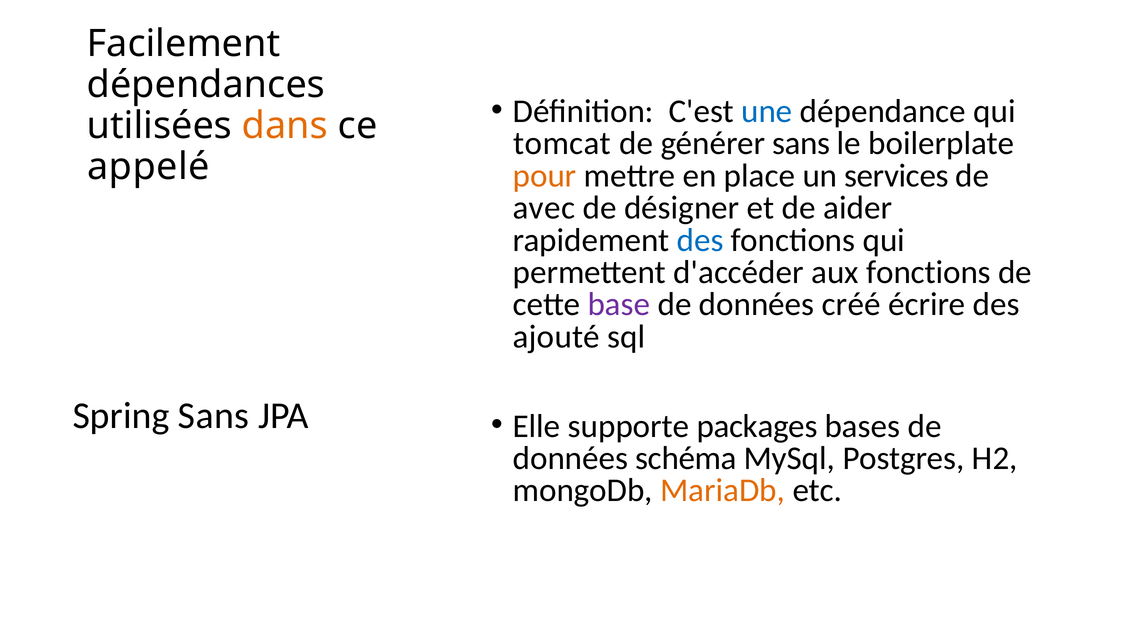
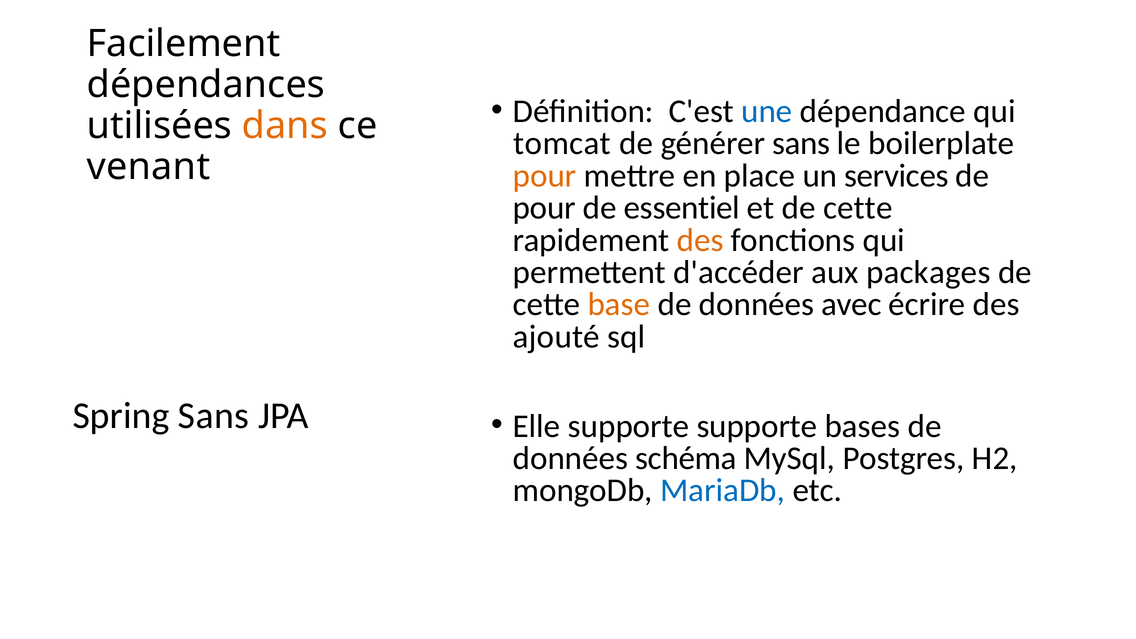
appelé: appelé -> venant (148, 167)
avec: avec -> pour (544, 208)
désigner: désigner -> essentiel (682, 208)
et de aider: aider -> cette (858, 208)
des colour: blue -> orange (700, 240)
aux fonctions: fonctions -> packages (928, 272)
base colour: purple -> orange (619, 305)
créé: créé -> avec (851, 305)
supporte packages: packages -> supporte (757, 426)
MariaDb colour: orange -> blue (723, 491)
